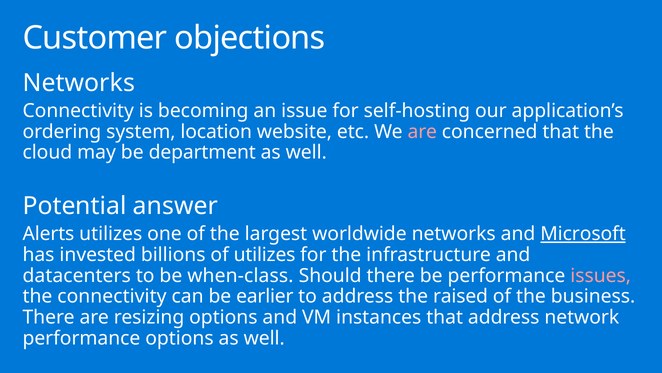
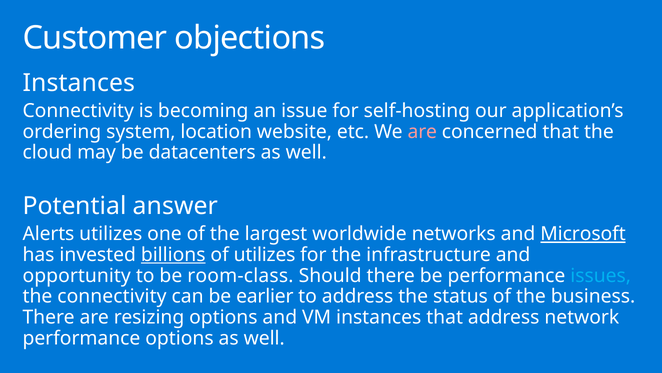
Networks: Networks -> Instances (79, 83)
department: department -> datacenters (202, 152)
billions underline: none -> present (173, 254)
datacenters: datacenters -> opportunity (77, 275)
when-class: when-class -> room-class (240, 275)
issues colour: pink -> light blue (601, 275)
raised: raised -> status (460, 296)
